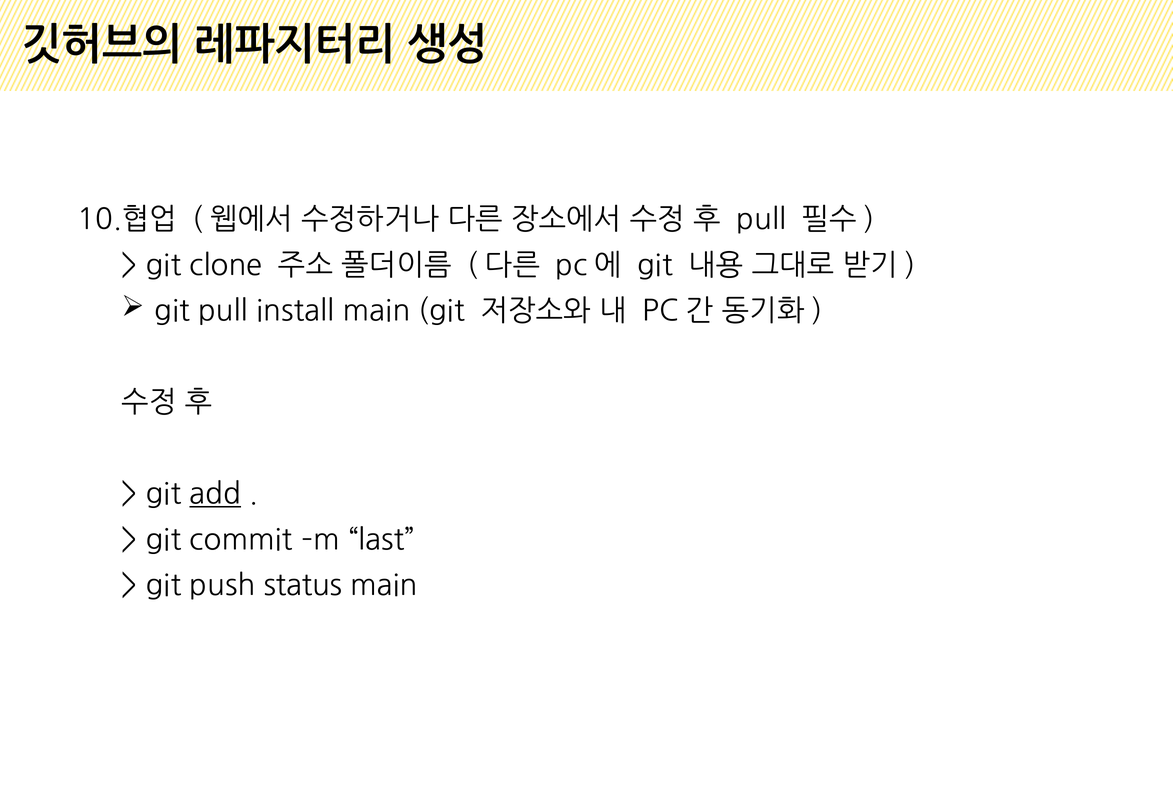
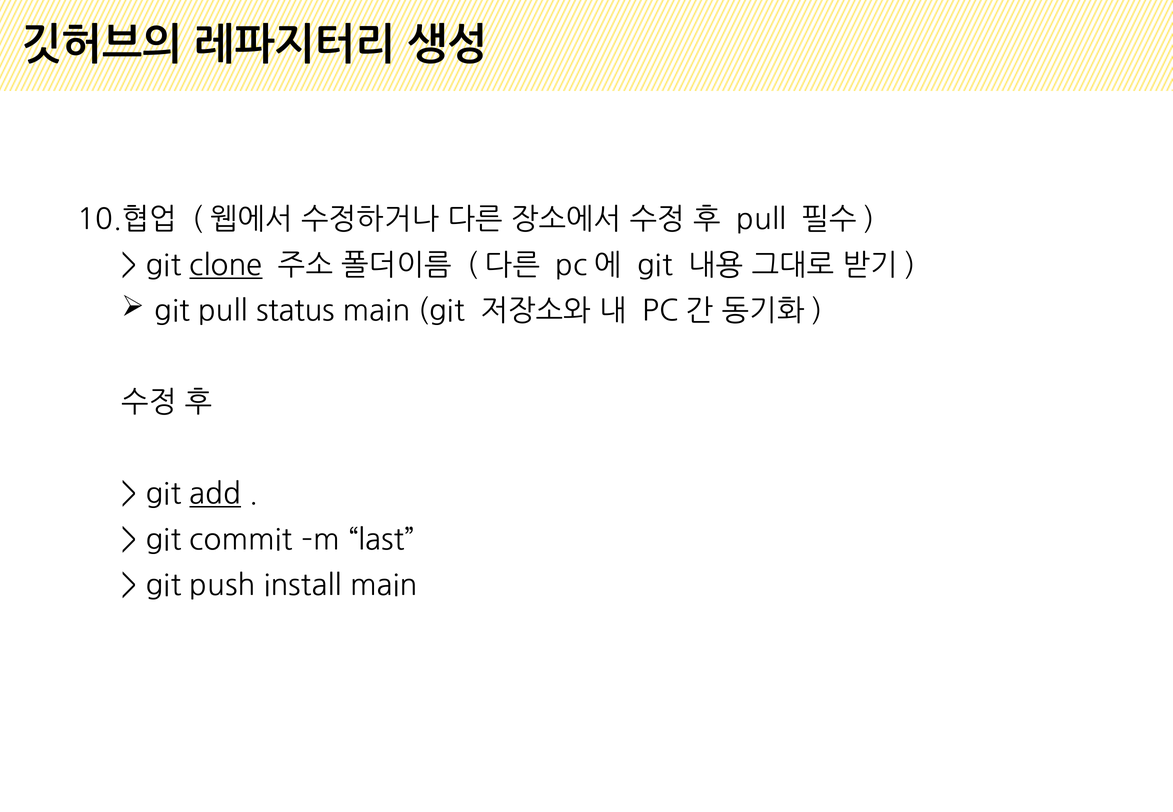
clone underline: none -> present (226, 266)
install: install -> status (296, 311)
status: status -> install (303, 586)
